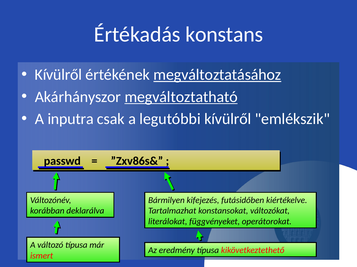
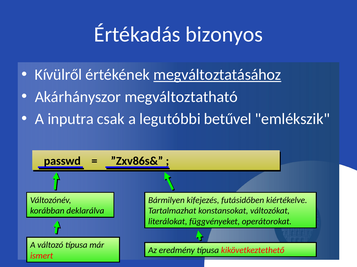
konstans: konstans -> bizonyos (224, 35)
megváltoztatható underline: present -> none (181, 97)
legutóbbi kívülről: kívülről -> betűvel (228, 119)
